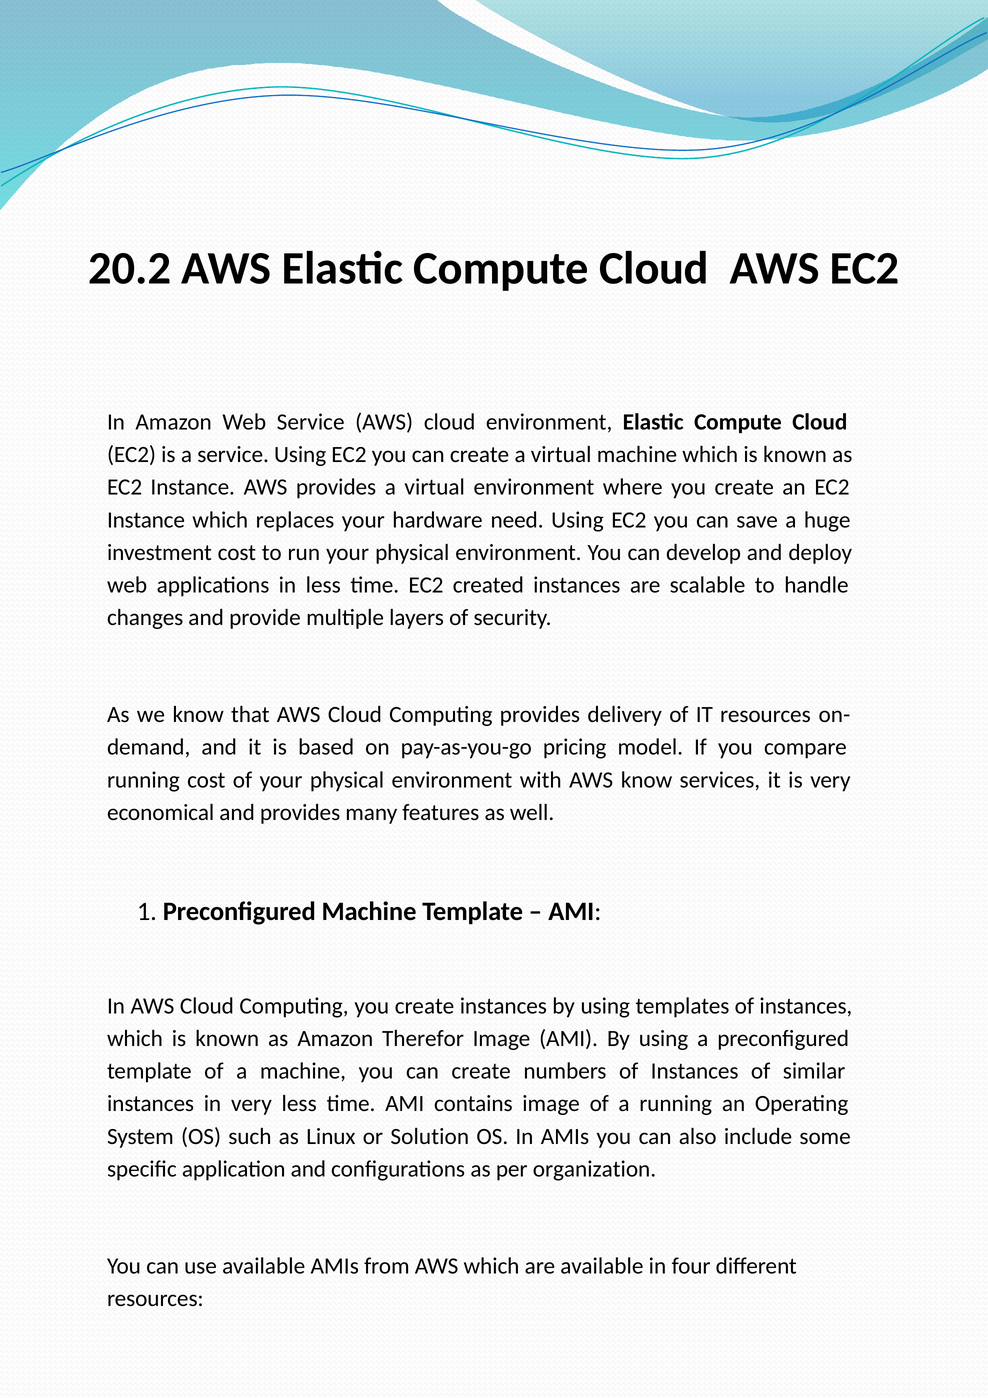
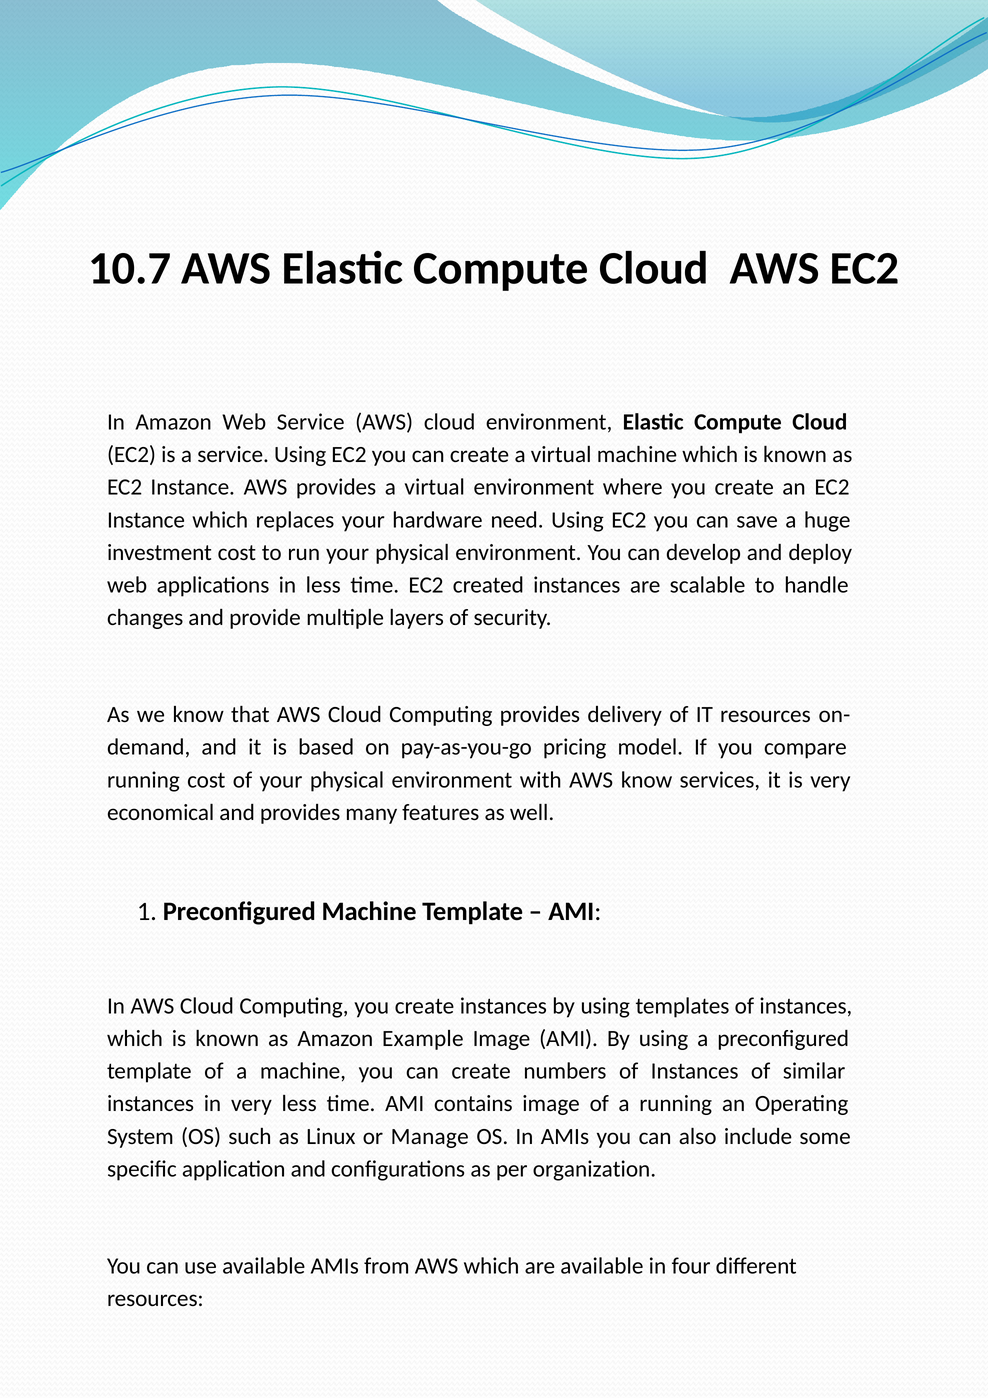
20.2: 20.2 -> 10.7 (130, 269)
Therefor: Therefor -> Example (423, 1039)
Solution: Solution -> Manage (430, 1137)
